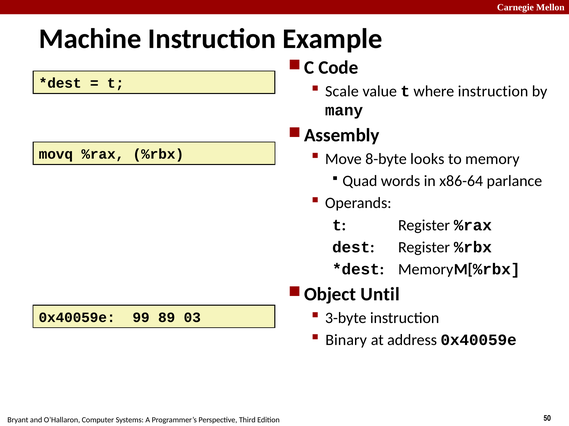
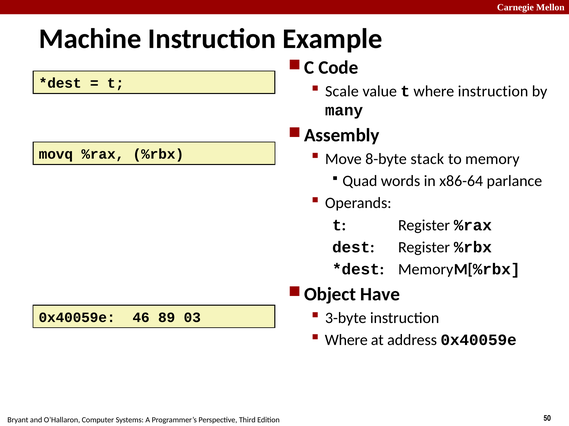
looks: looks -> stack (427, 159)
Until: Until -> Have (380, 295)
99: 99 -> 46 (141, 318)
Binary: Binary -> Where (346, 341)
